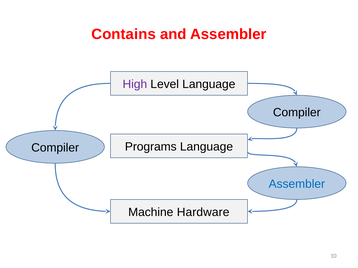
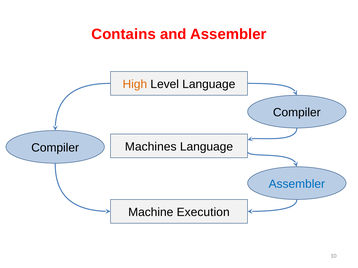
High colour: purple -> orange (135, 84)
Programs: Programs -> Machines (151, 147)
Hardware: Hardware -> Execution (203, 213)
